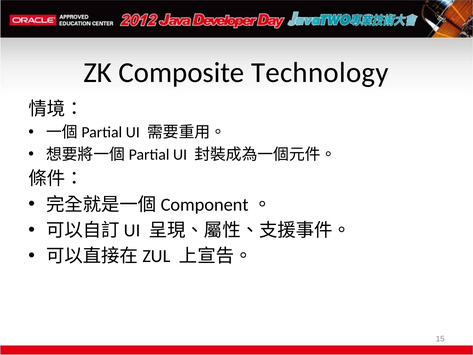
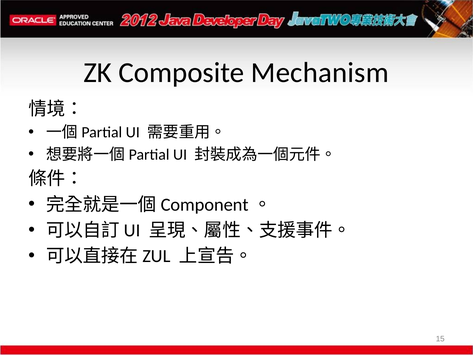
Technology: Technology -> Mechanism (320, 72)
